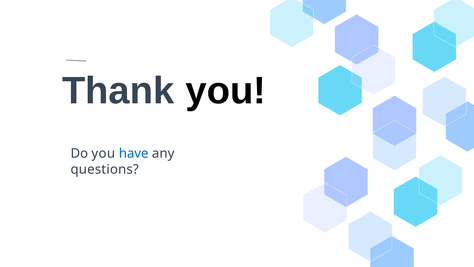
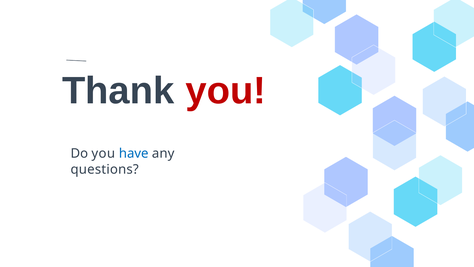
you colour: black -> red (226, 91)
